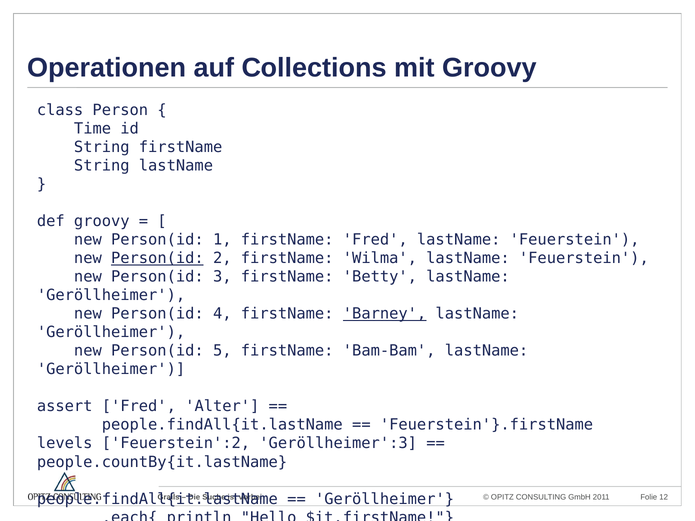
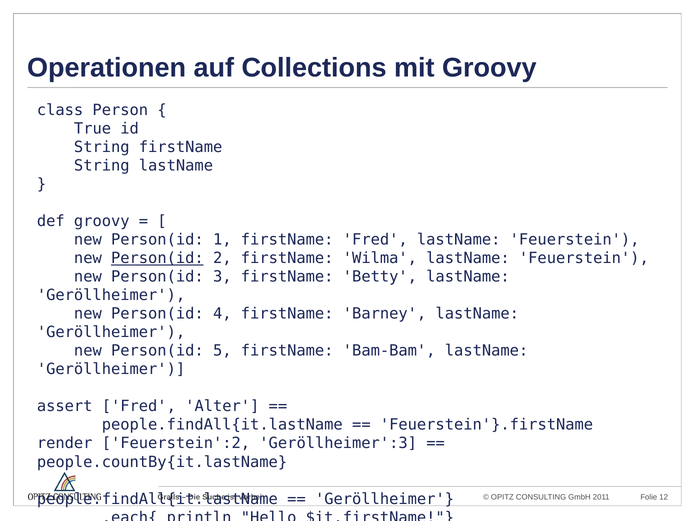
Time: Time -> True (93, 129)
Barney underline: present -> none (385, 314)
levels: levels -> render (65, 444)
